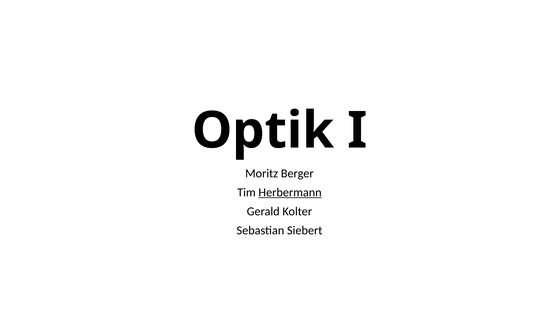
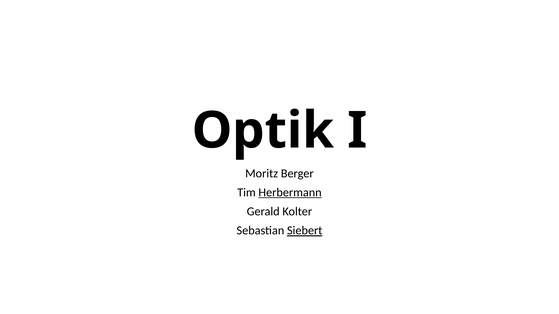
Siebert underline: none -> present (305, 231)
